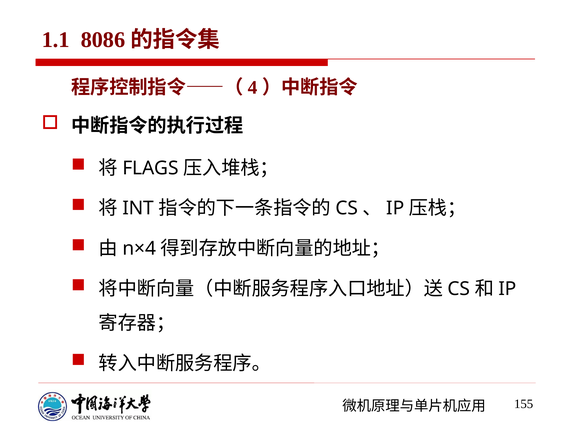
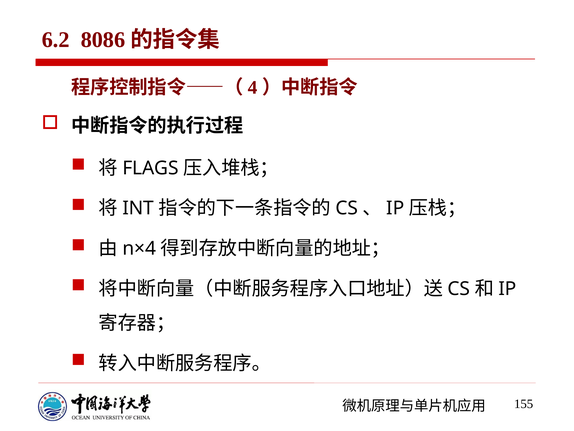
1.1: 1.1 -> 6.2 (56, 40)
